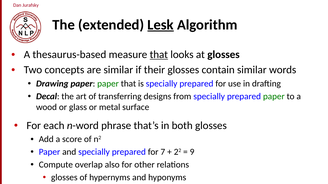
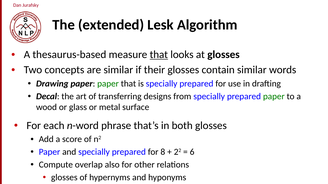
Lesk underline: present -> none (161, 25)
7: 7 -> 8 (163, 152)
9: 9 -> 6 (192, 152)
